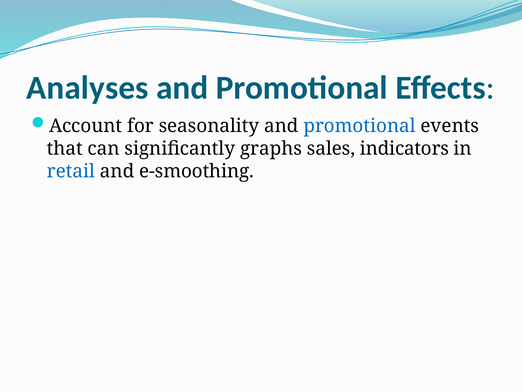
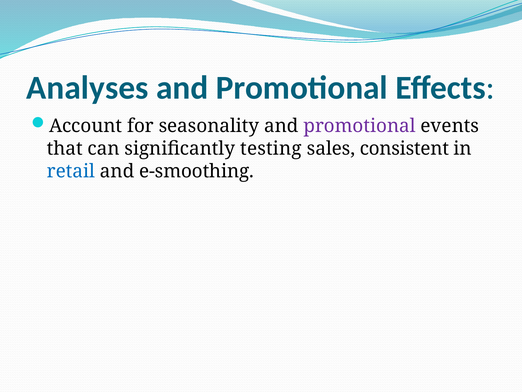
promotional colour: blue -> purple (360, 126)
graphs: graphs -> testing (271, 148)
indicators: indicators -> consistent (404, 148)
